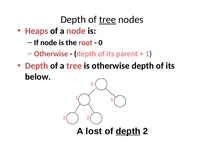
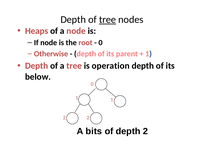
is otherwise: otherwise -> operation (111, 66)
lost: lost -> bits (94, 131)
depth underline: present -> none (128, 131)
